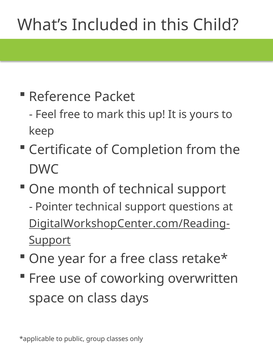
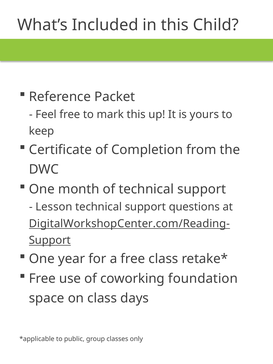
Pointer: Pointer -> Lesson (54, 207)
overwritten: overwritten -> foundation (203, 279)
